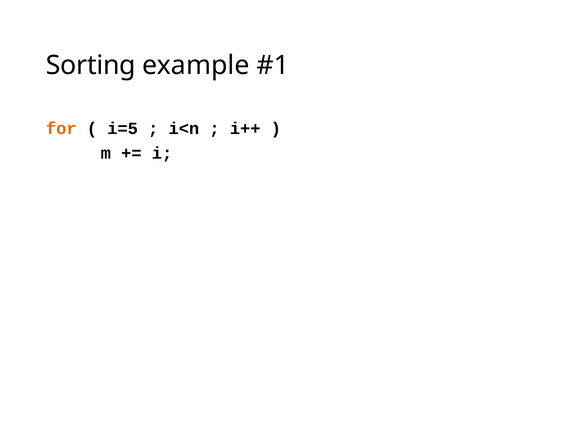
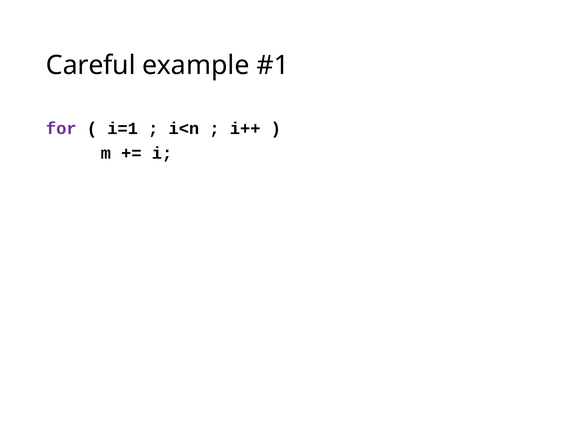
Sorting: Sorting -> Careful (91, 65)
for colour: orange -> purple (61, 129)
i=5: i=5 -> i=1 (123, 129)
